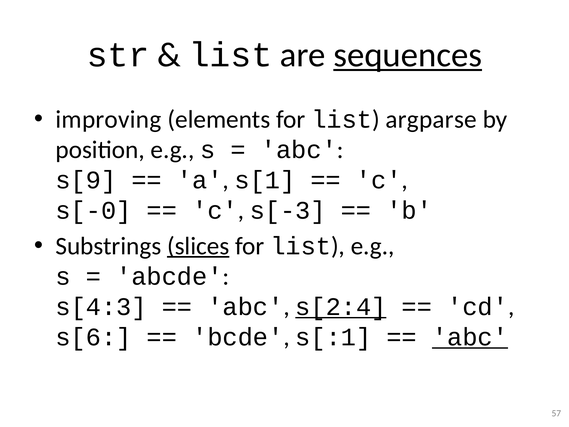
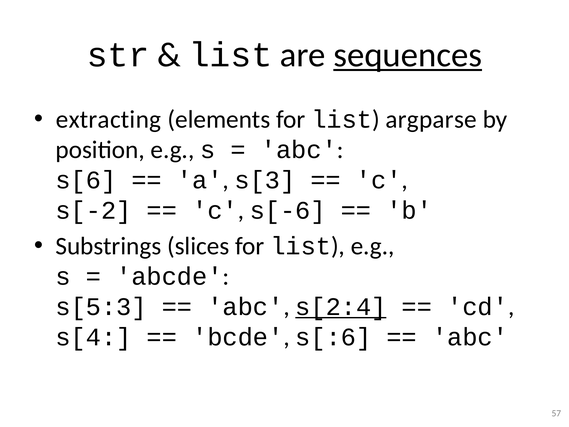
improving: improving -> extracting (108, 119)
s[9: s[9 -> s[6 (86, 180)
s[1: s[1 -> s[3 (265, 180)
s[-0: s[-0 -> s[-2 (93, 210)
s[-3: s[-3 -> s[-6 (288, 210)
slices underline: present -> none (198, 246)
s[4:3: s[4:3 -> s[5:3 (101, 307)
s[6: s[6 -> s[4 (93, 337)
s[:1: s[:1 -> s[:6 (333, 337)
abc underline: present -> none (470, 337)
